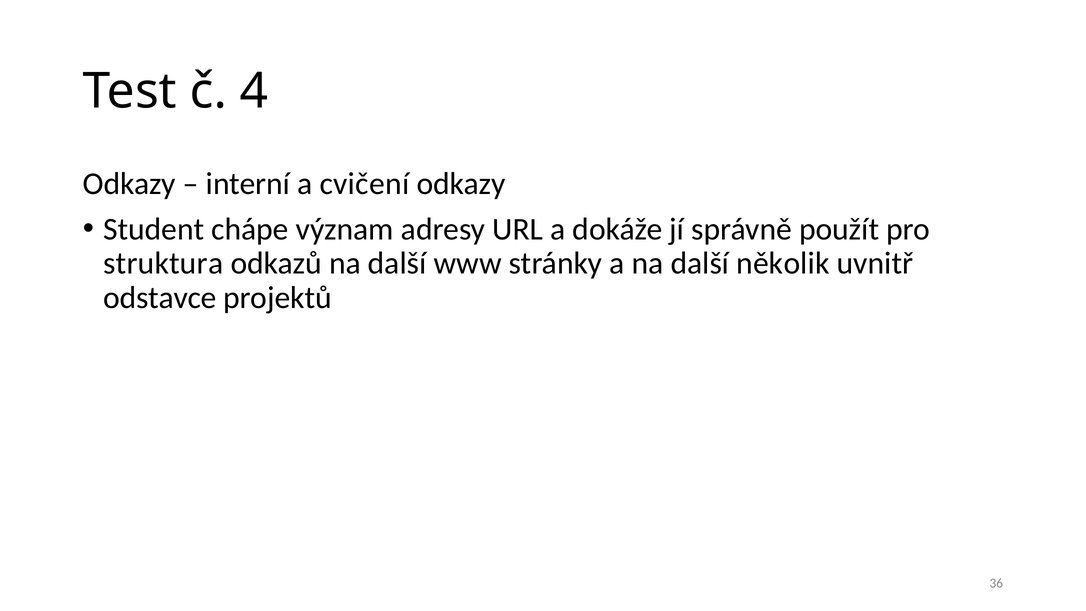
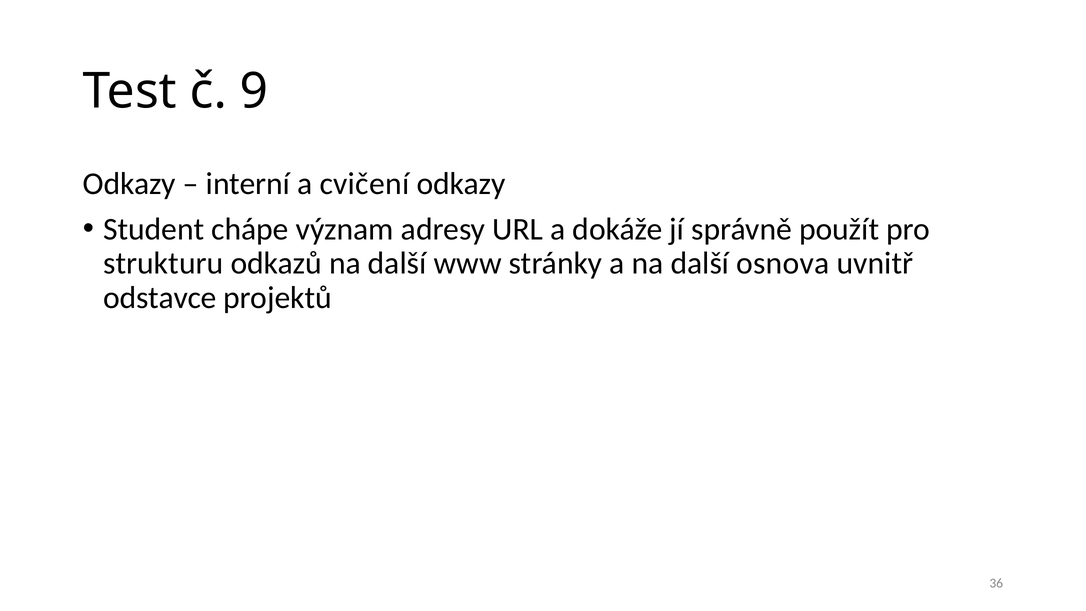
4: 4 -> 9 (254, 91)
struktura: struktura -> strukturu (163, 263)
několik: několik -> osnova (783, 263)
